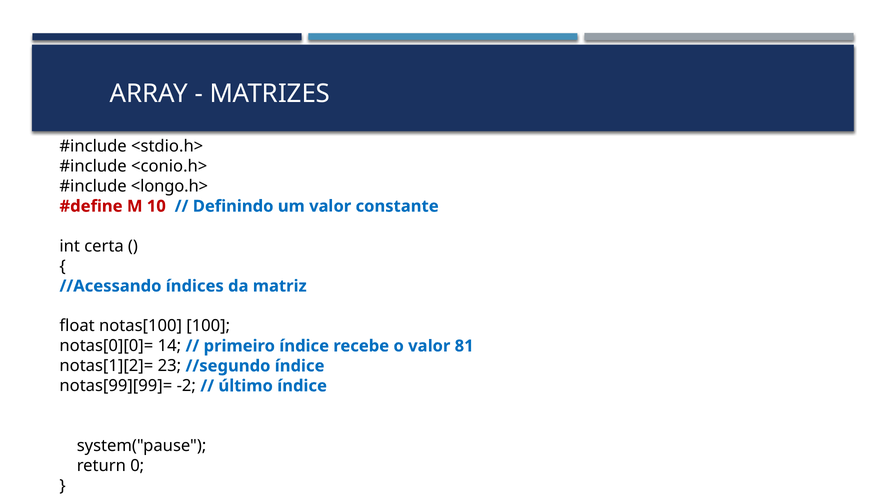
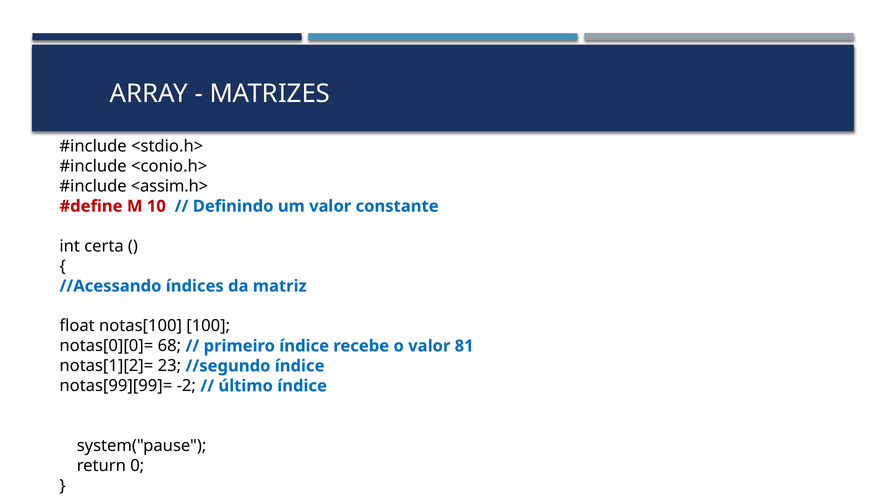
<longo.h>: <longo.h> -> <assim.h> (169, 186)
14: 14 -> 68 (169, 346)
